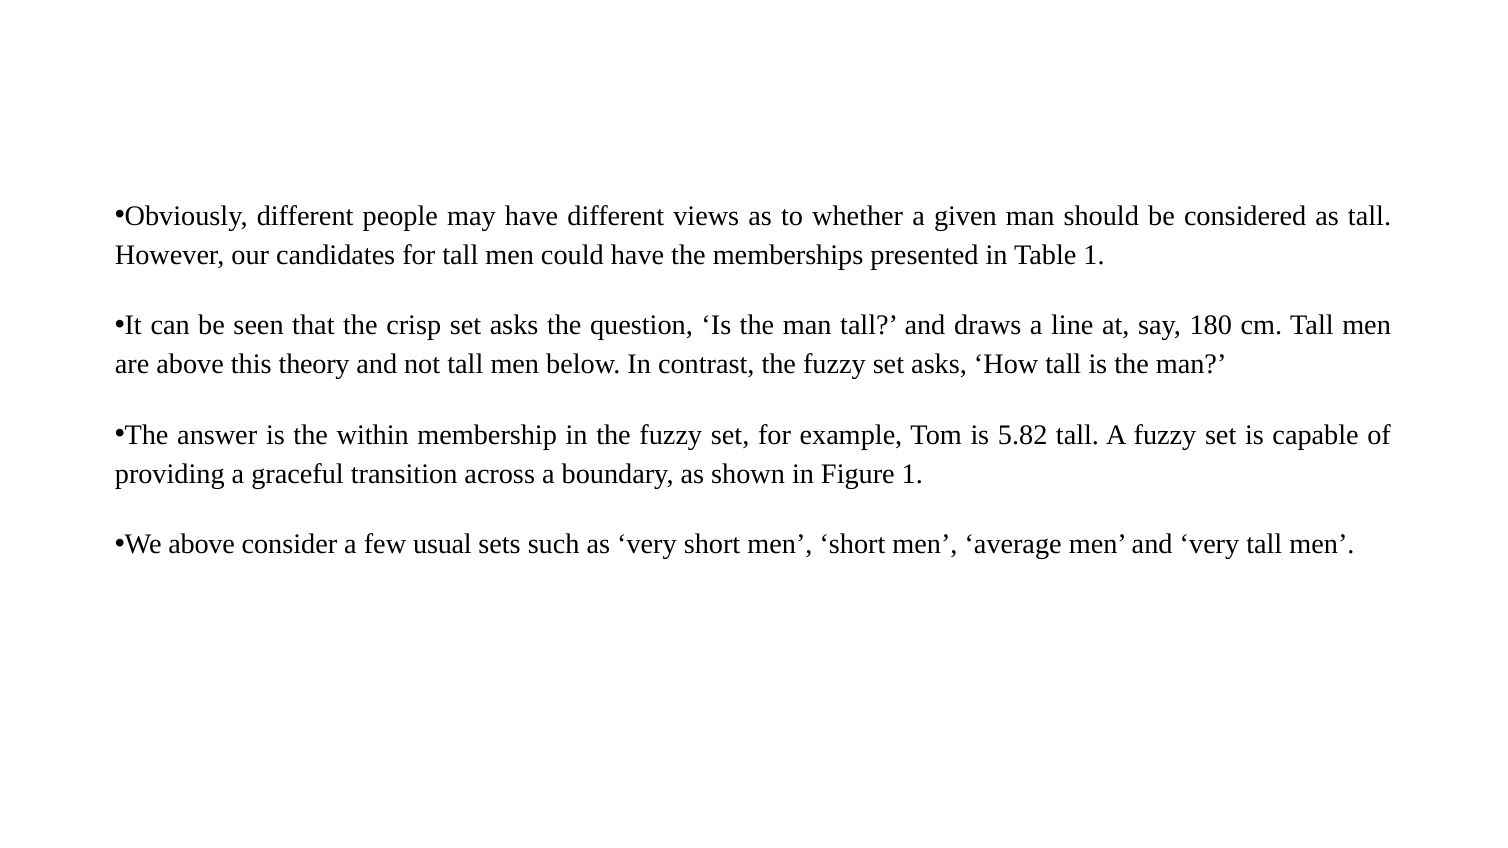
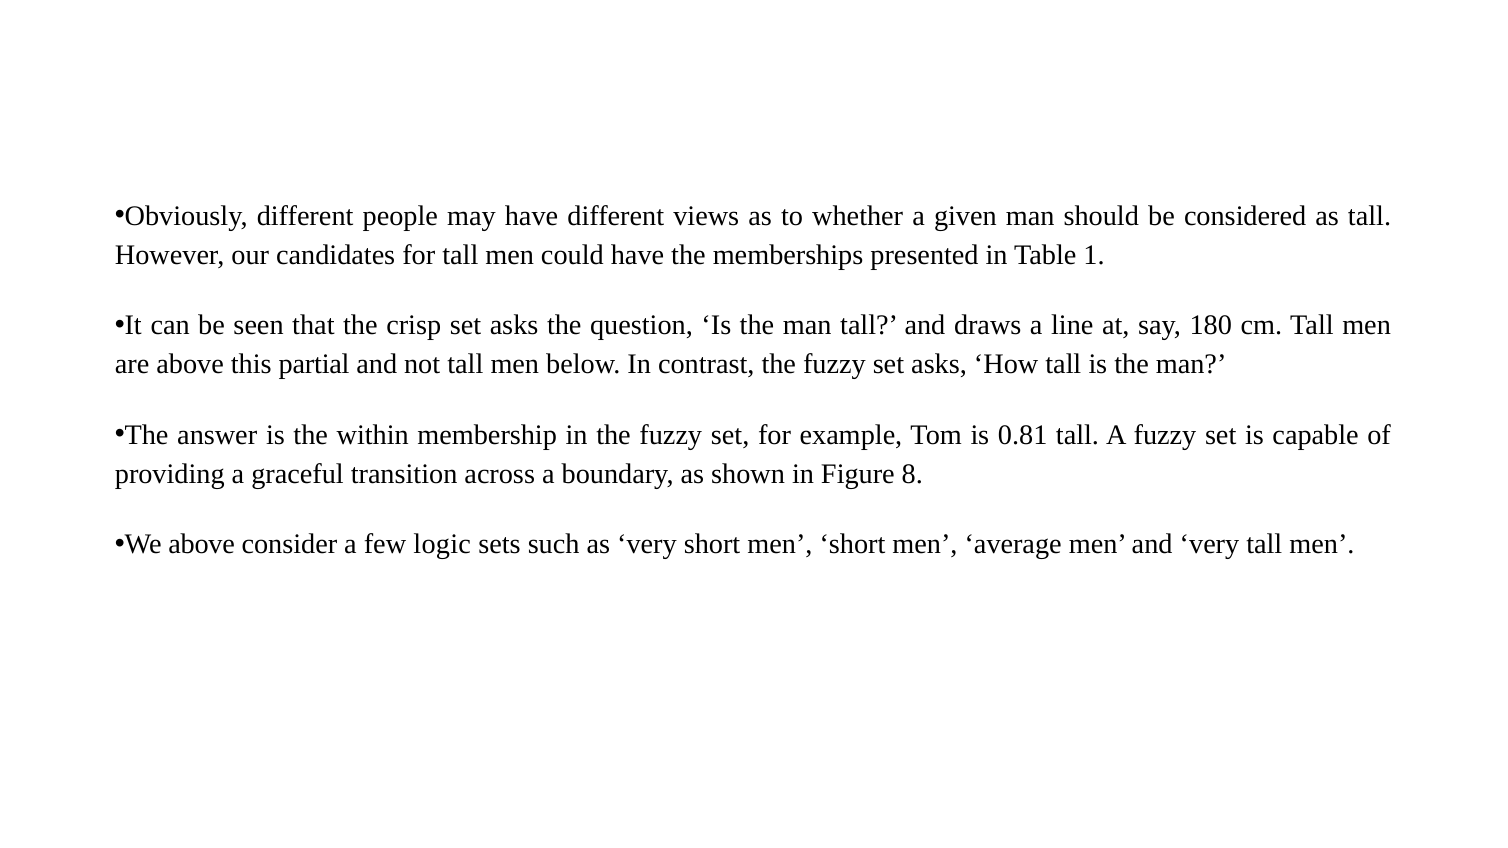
theory: theory -> partial (314, 365)
5.82: 5.82 -> 0.81 (1023, 435)
Figure 1: 1 -> 8 (912, 474)
usual: usual -> logic (442, 545)
